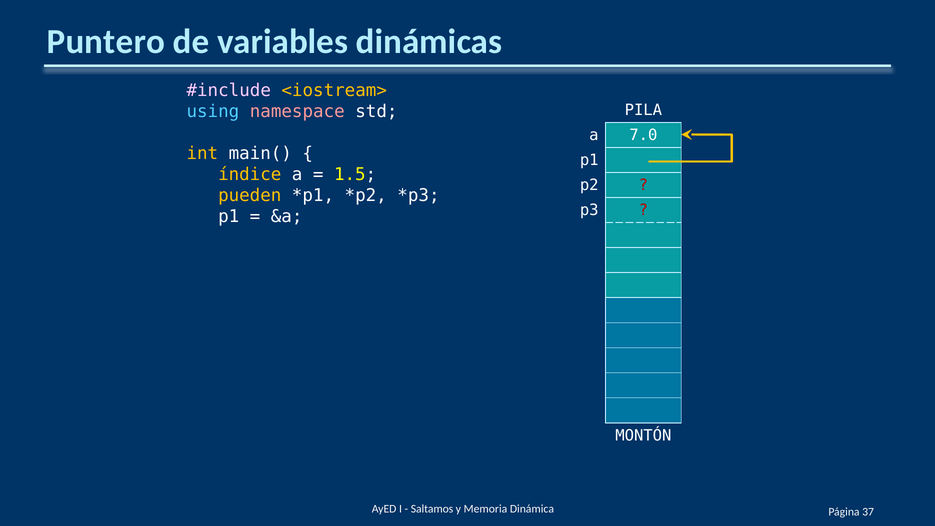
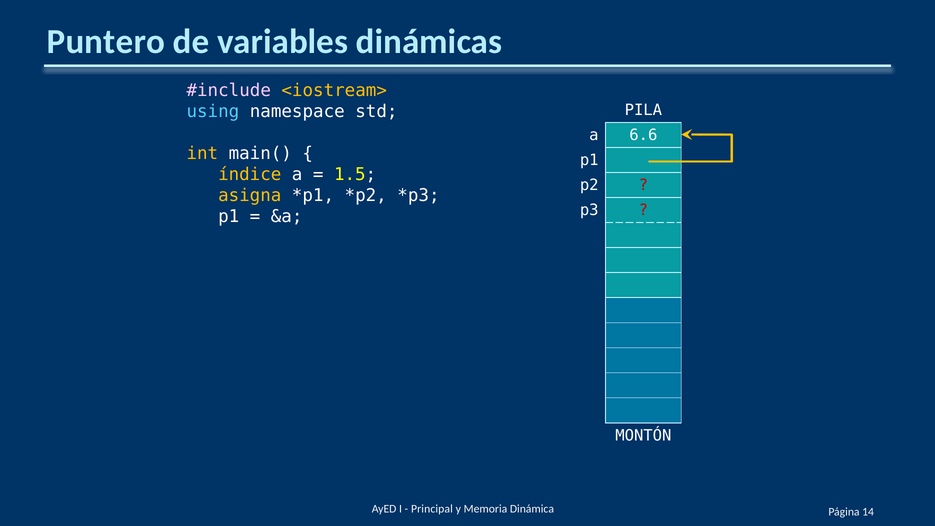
namespace colour: pink -> white (297, 111)
7.0: 7.0 -> 6.6 (643, 135)
pueden: pueden -> asigna (250, 196)
Saltamos: Saltamos -> Principal (432, 509)
37: 37 -> 14 (868, 512)
